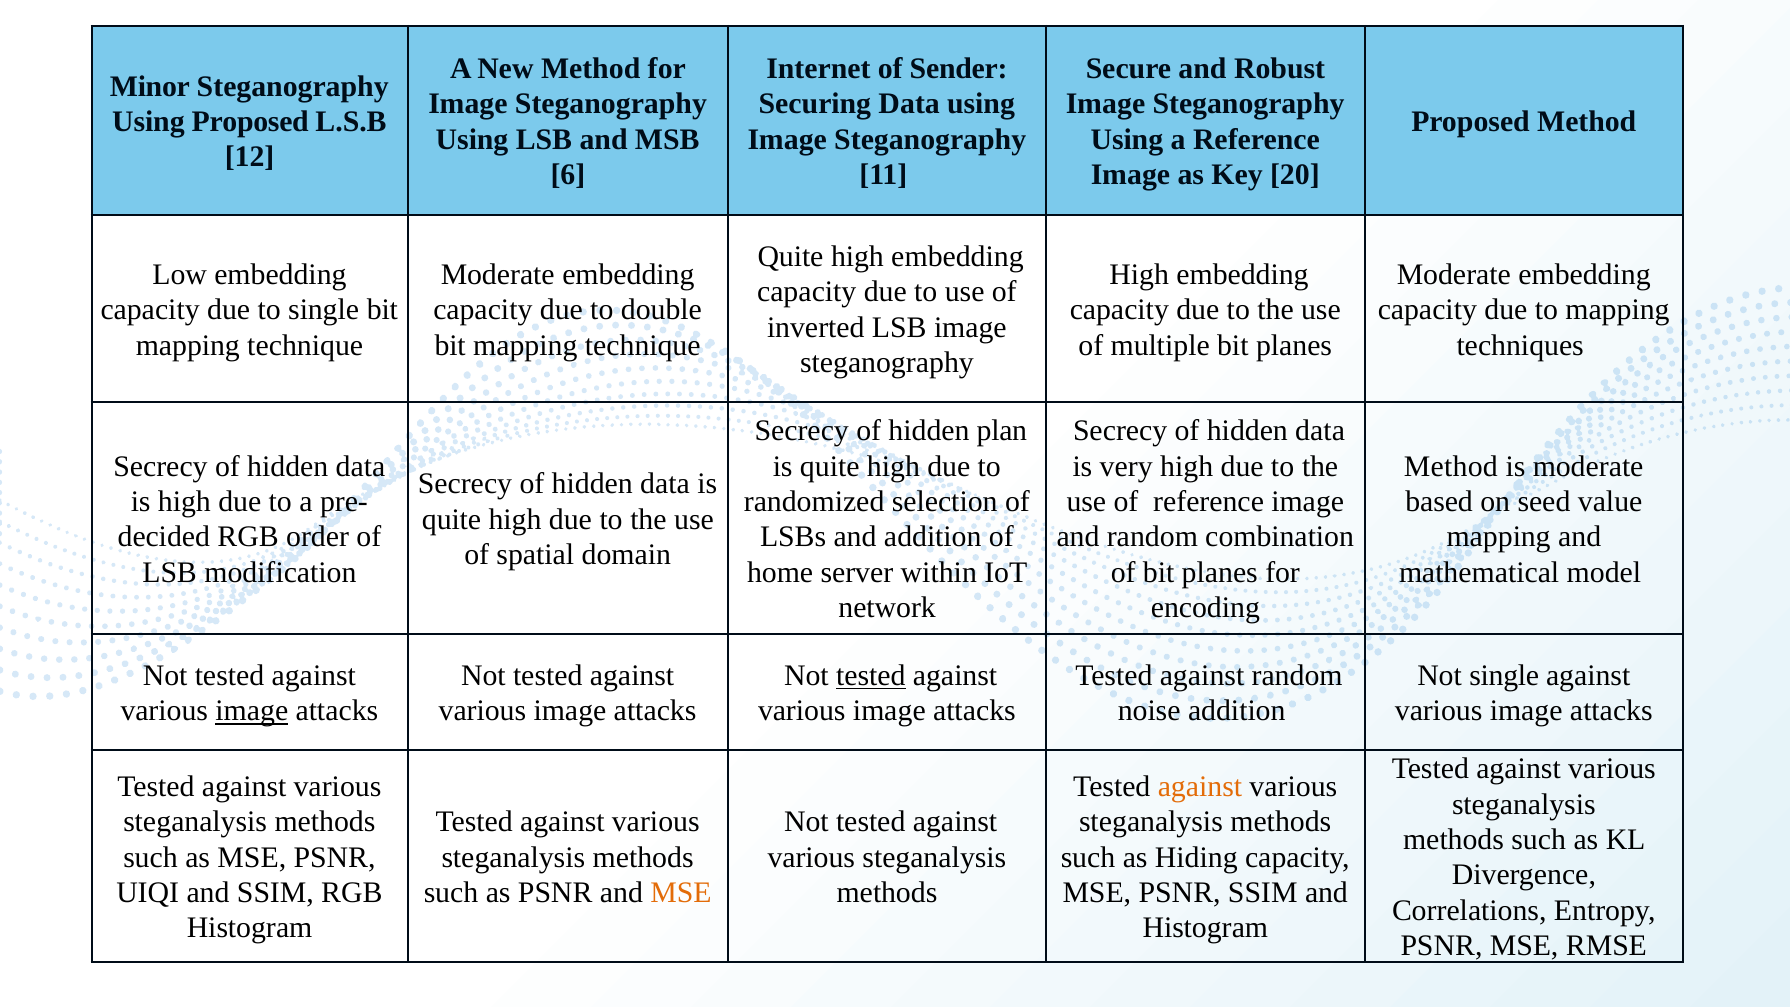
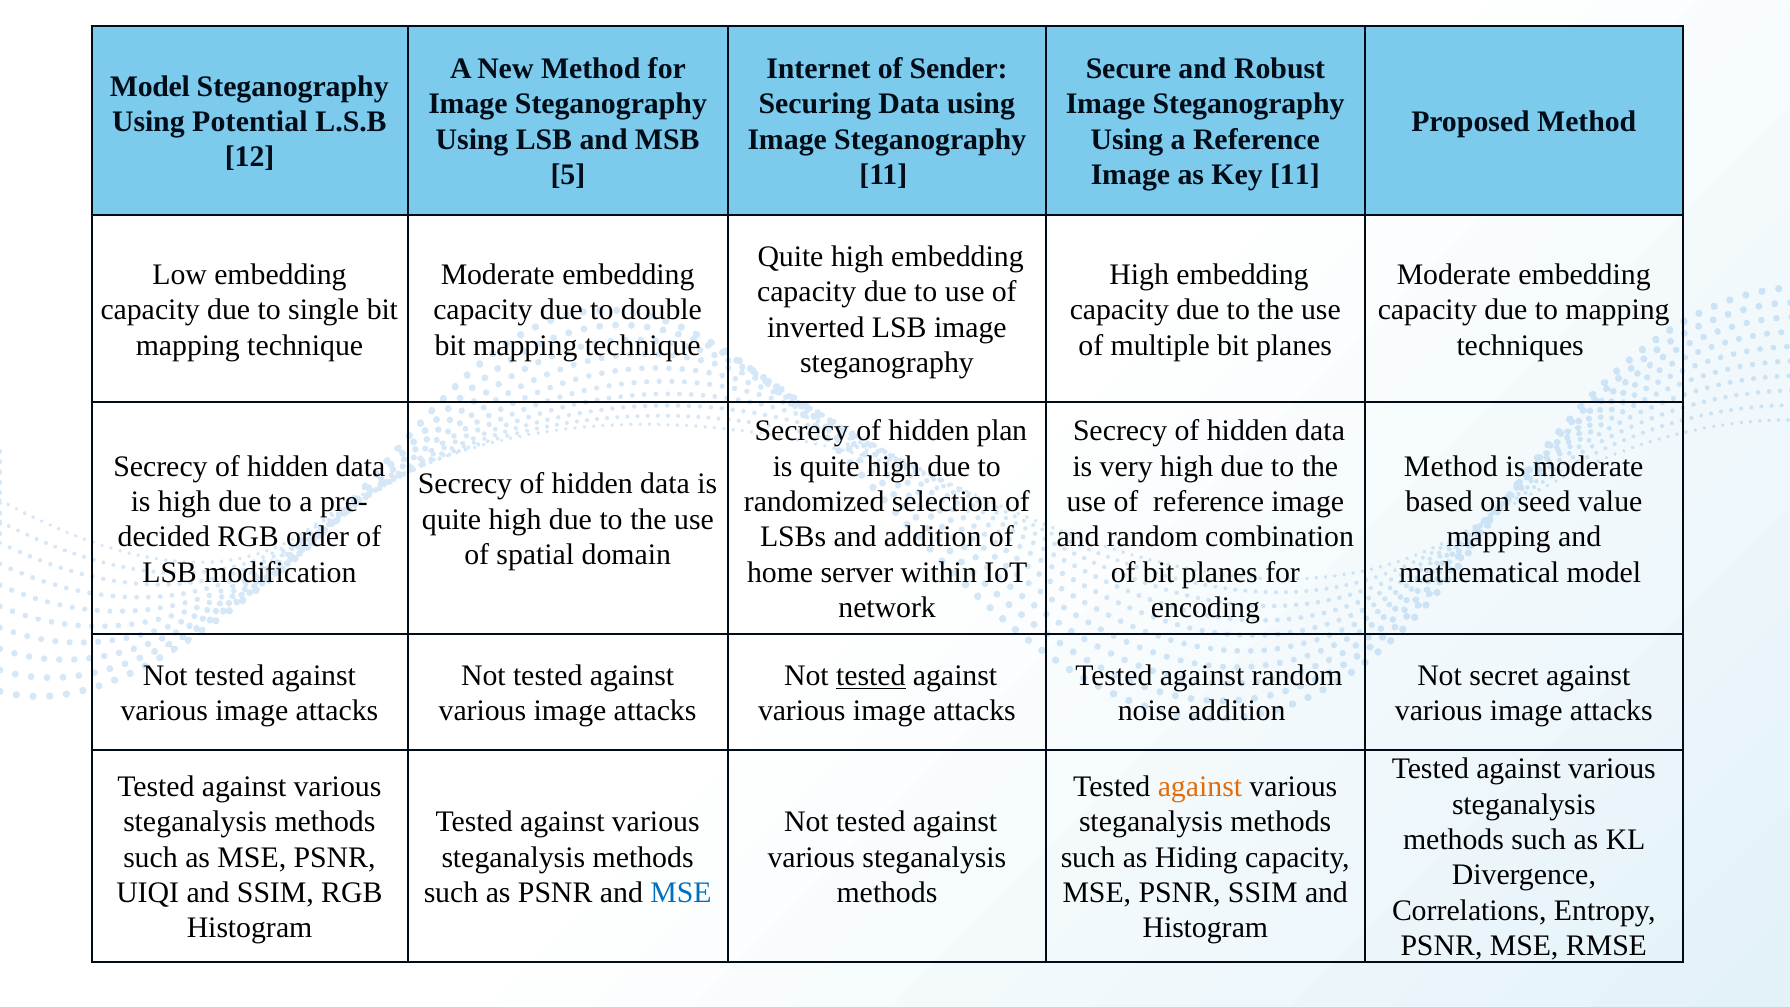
Minor: Minor -> Model (150, 86)
Using Proposed: Proposed -> Potential (250, 122)
6: 6 -> 5 (568, 175)
Key 20: 20 -> 11 (1295, 175)
Not single: single -> secret (1504, 676)
image underline: present -> none (252, 711)
MSE colour: orange -> blue (681, 893)
